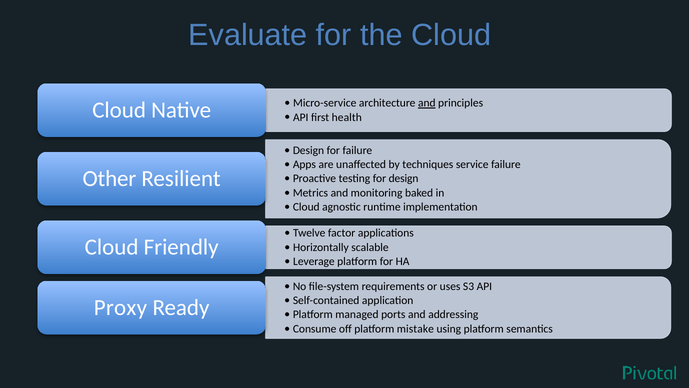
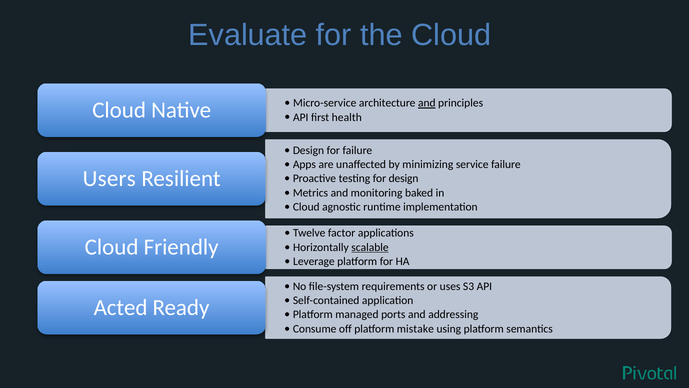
techniques: techniques -> minimizing (428, 164)
Other: Other -> Users (109, 178)
scalable underline: none -> present (370, 247)
Proxy: Proxy -> Acted (121, 307)
